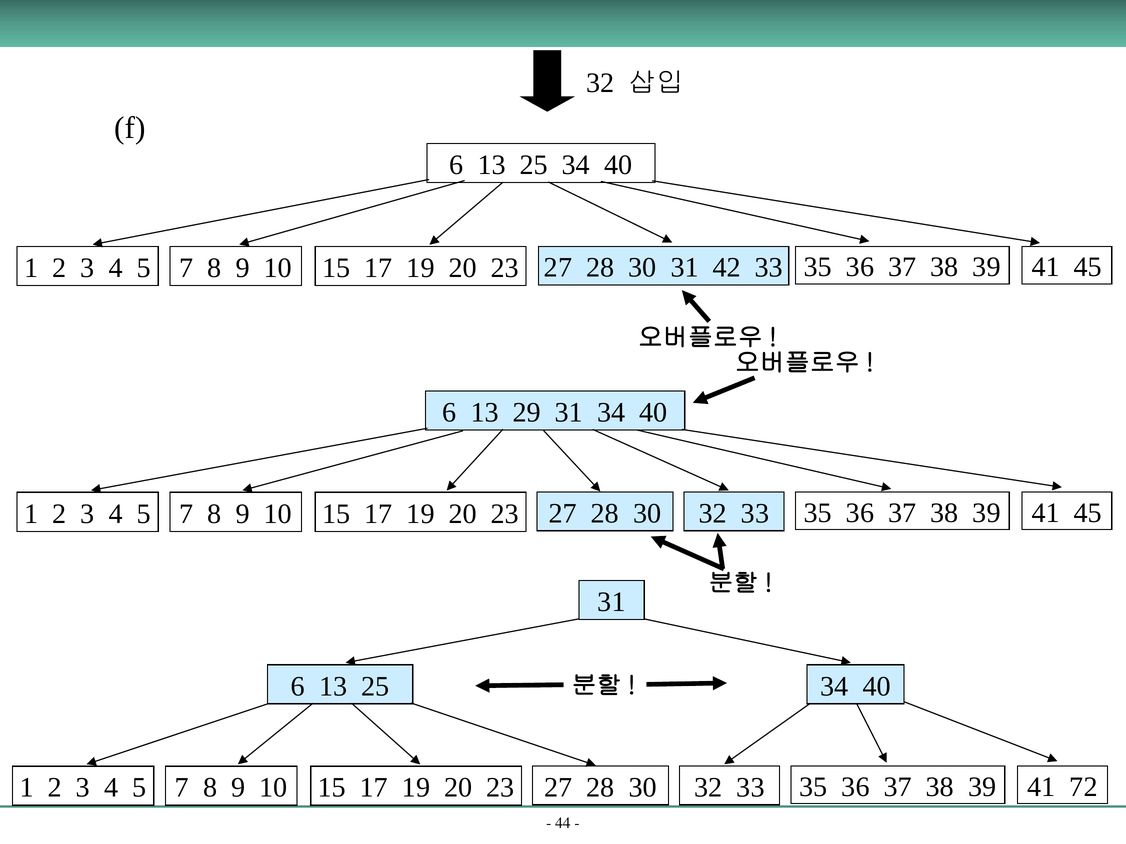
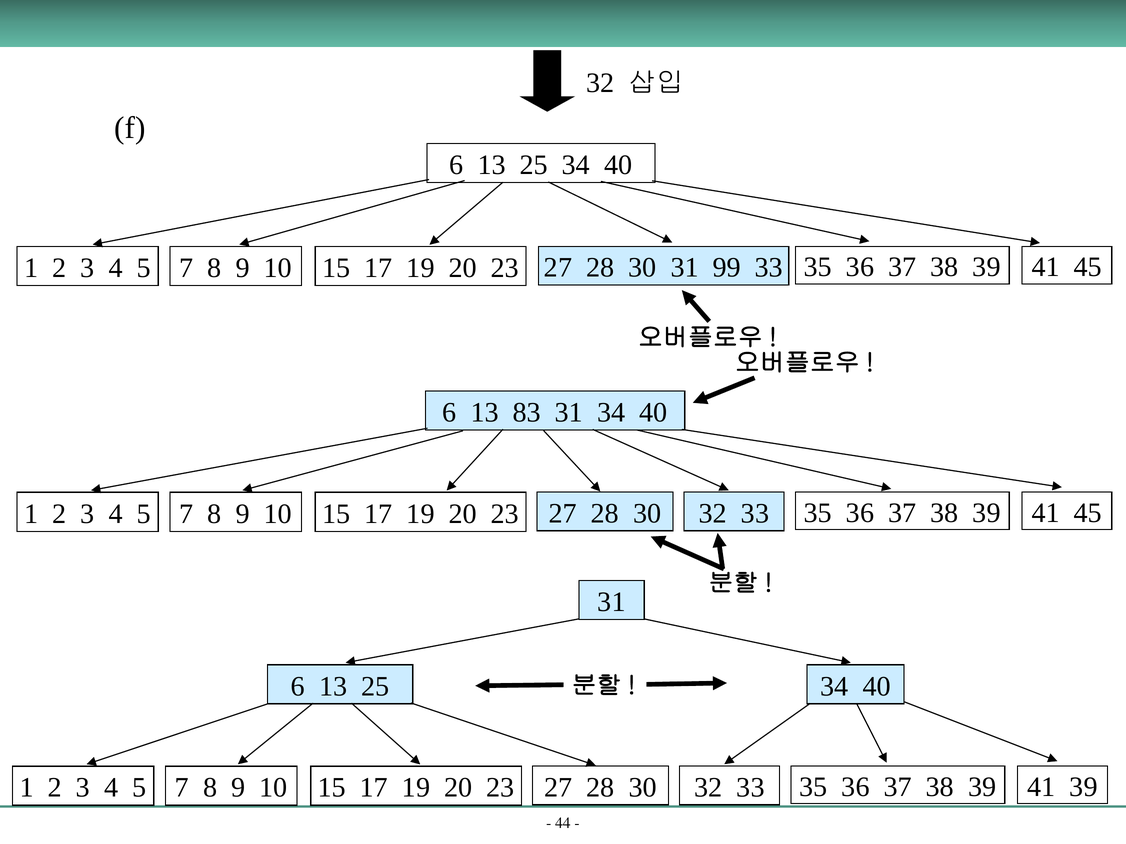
42: 42 -> 99 (727, 268)
29: 29 -> 83 (527, 413)
41 72: 72 -> 39 (1084, 787)
